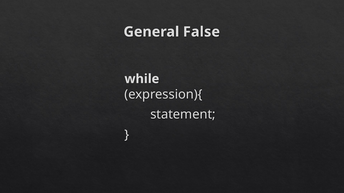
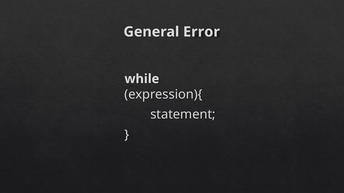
False: False -> Error (201, 32)
